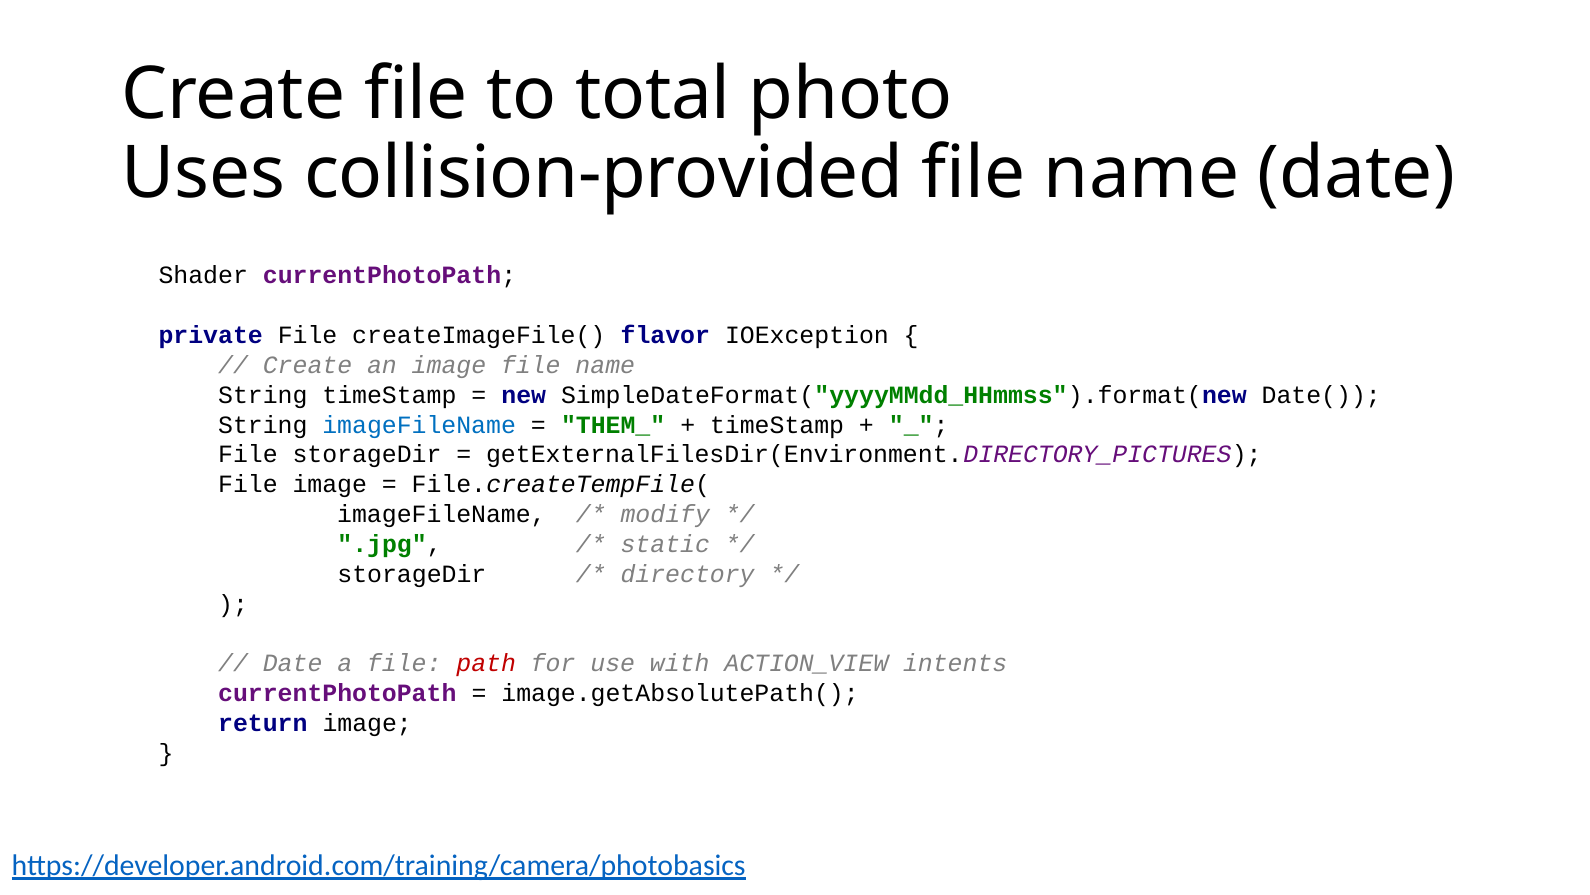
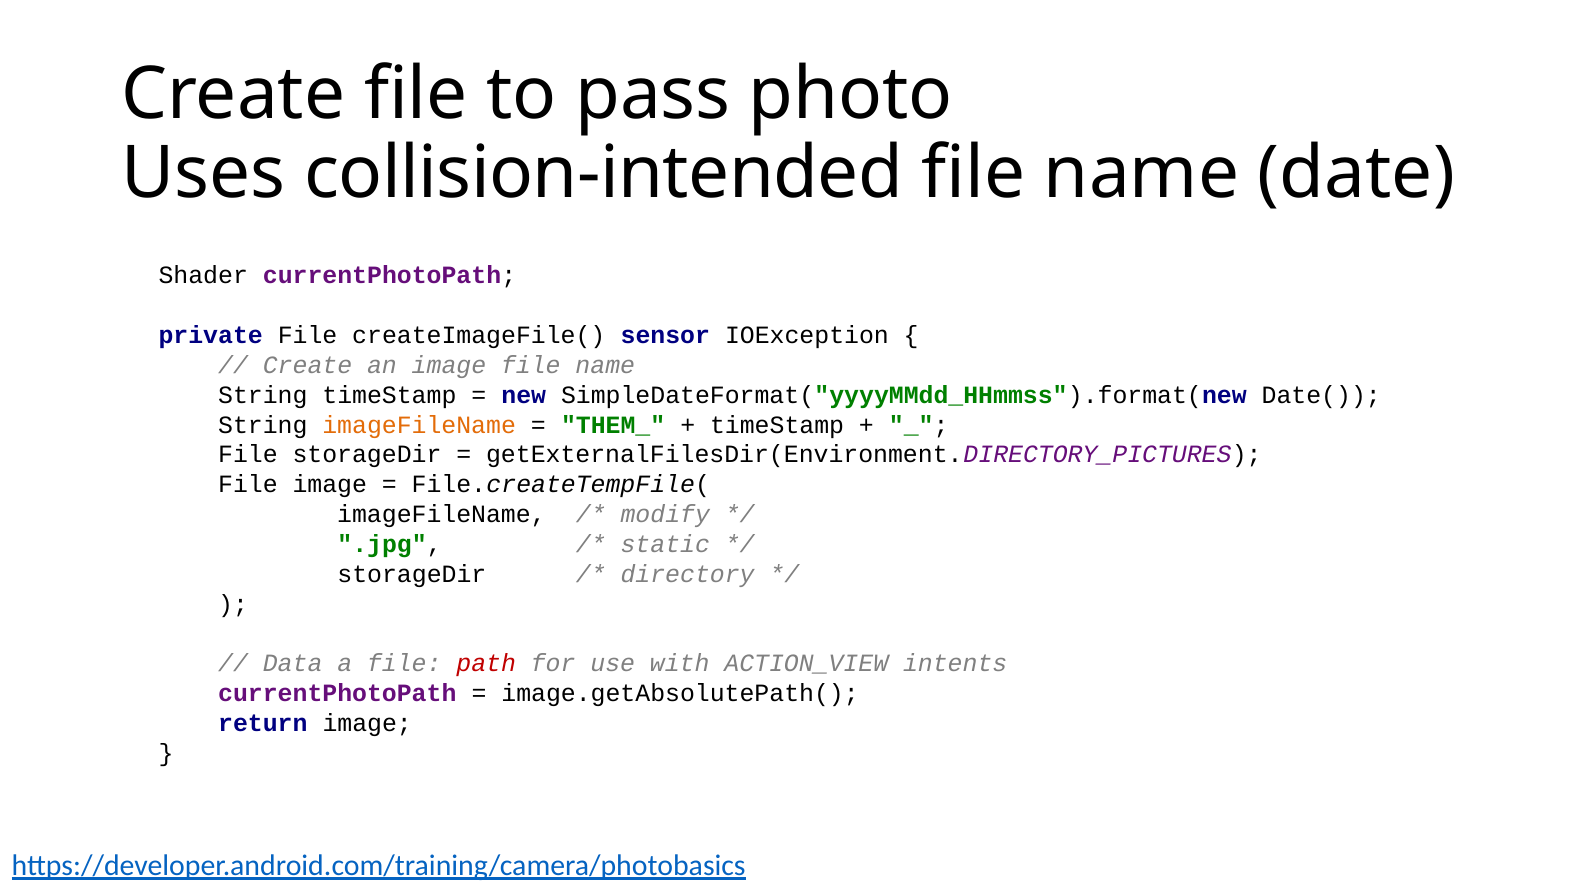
total: total -> pass (653, 94)
collision-provided: collision-provided -> collision-intended (604, 173)
flavor: flavor -> sensor (665, 335)
imageFileName colour: blue -> orange (419, 425)
Date: Date -> Data (293, 663)
